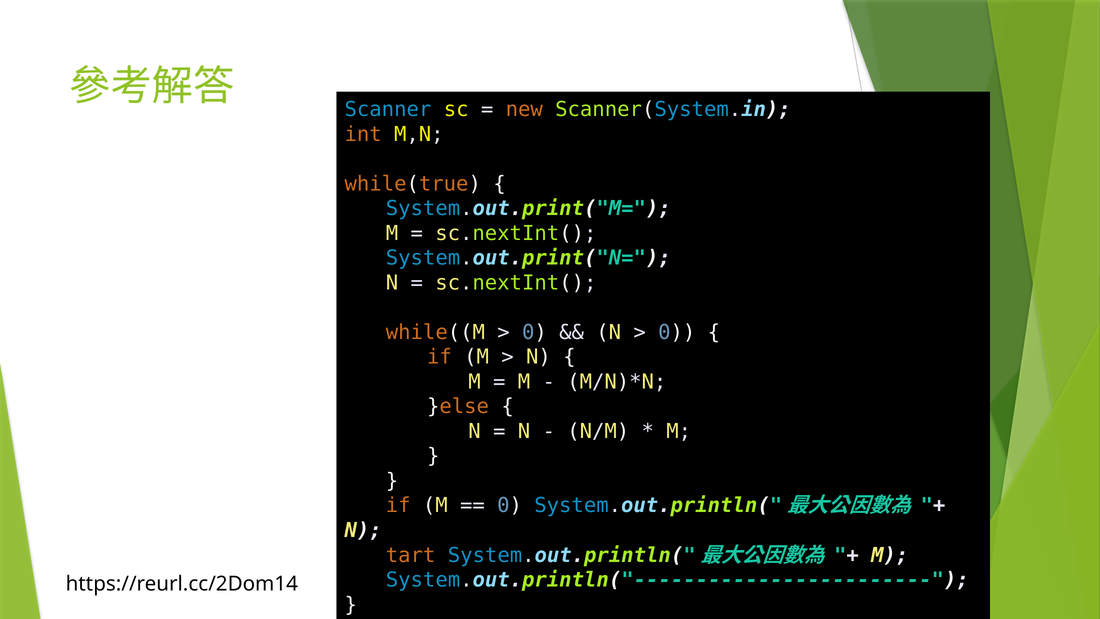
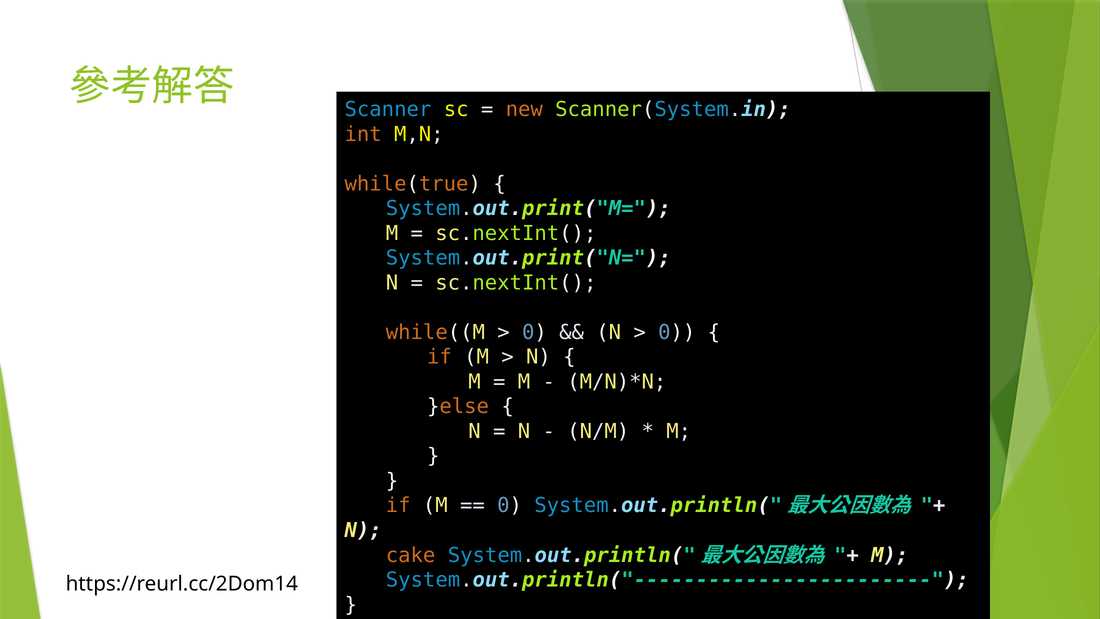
tart: tart -> cake (411, 555)
